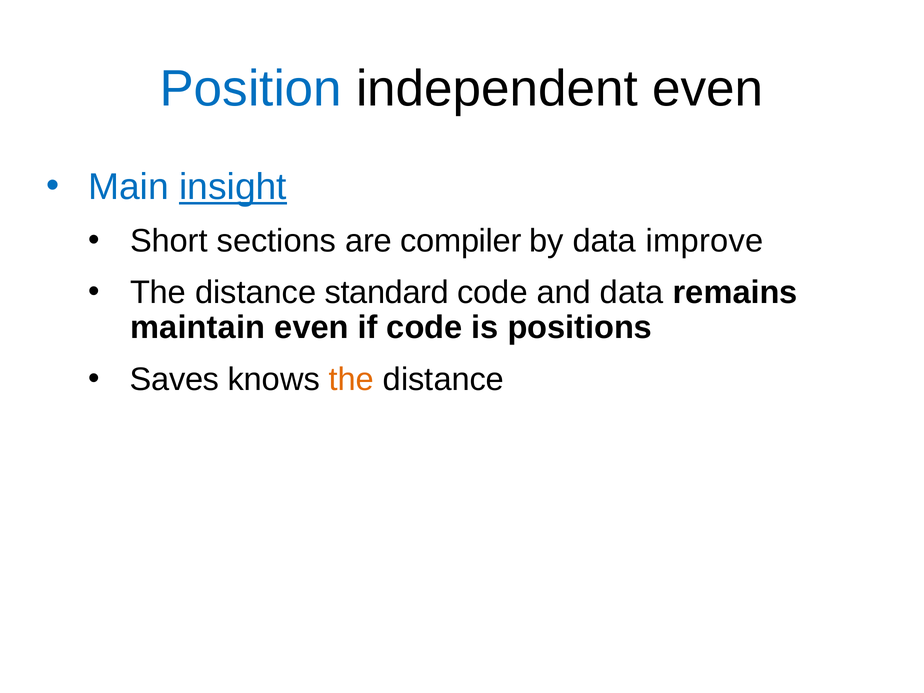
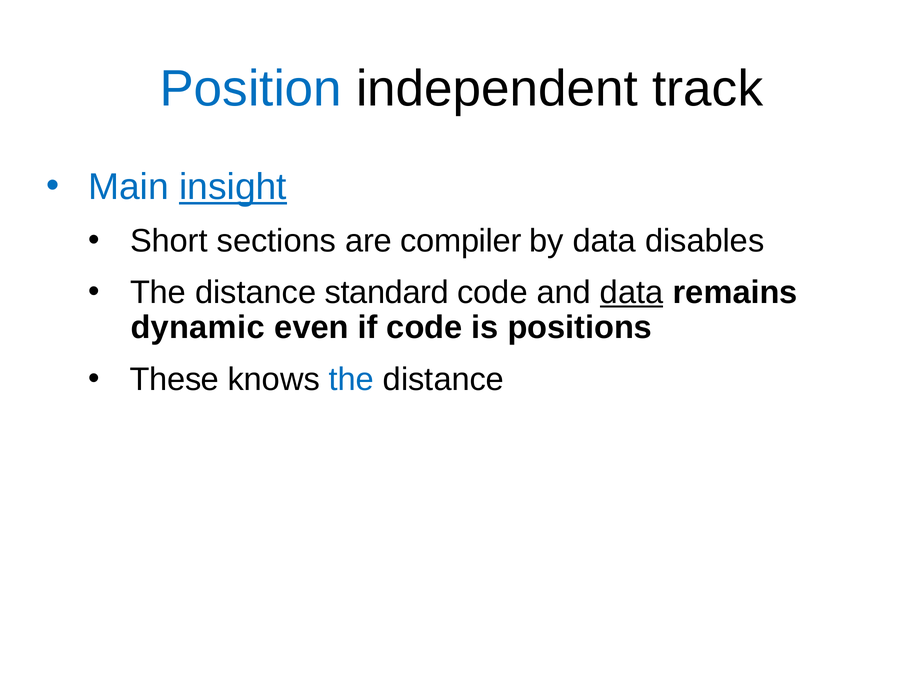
independent even: even -> track (708, 89)
improve: improve -> disables (705, 241)
data underline: none -> present (632, 292)
maintain: maintain -> dynamic (198, 328)
Saves: Saves -> These (174, 379)
the colour: orange -> blue (351, 379)
